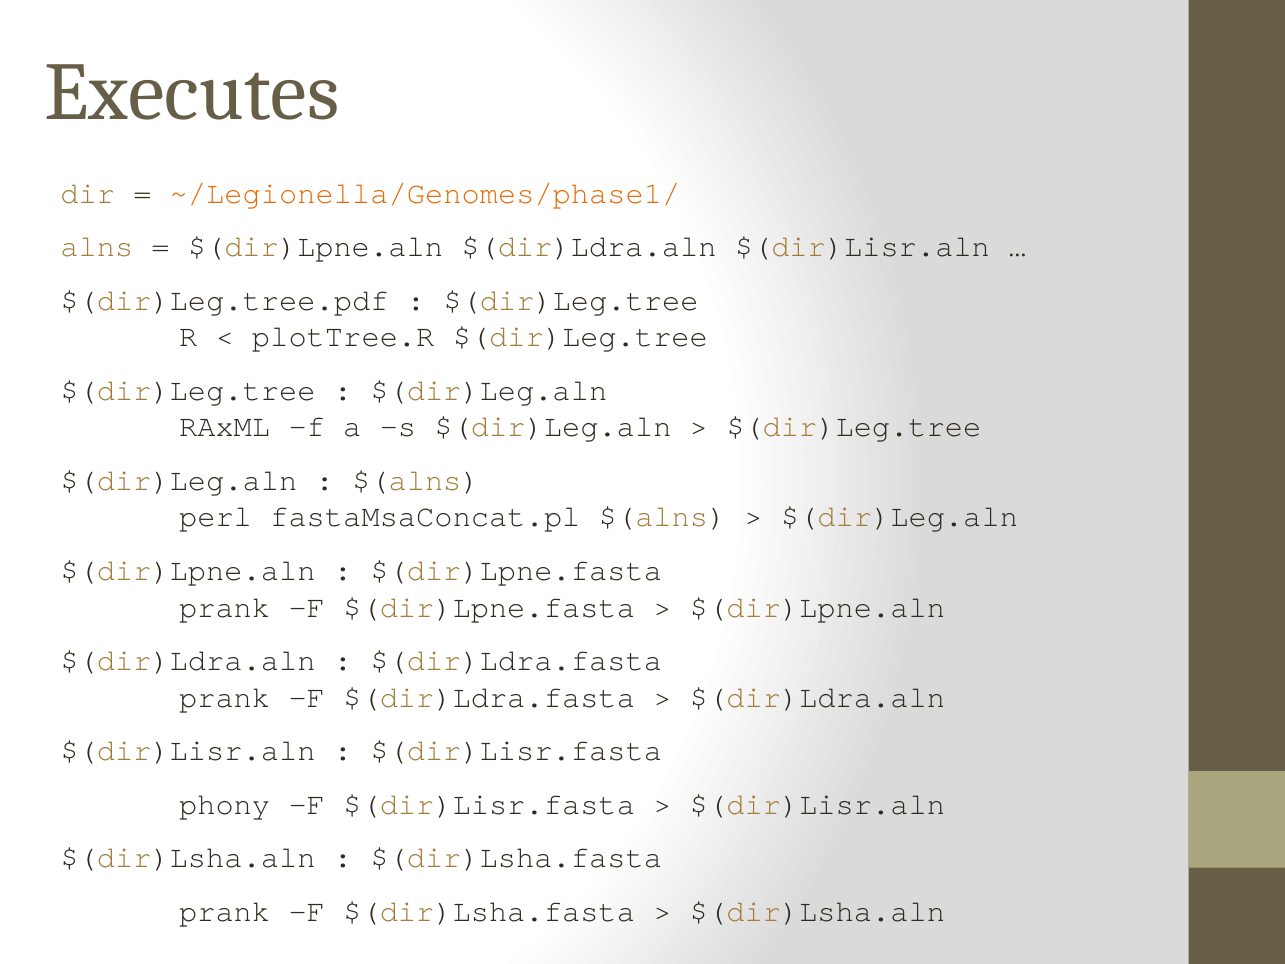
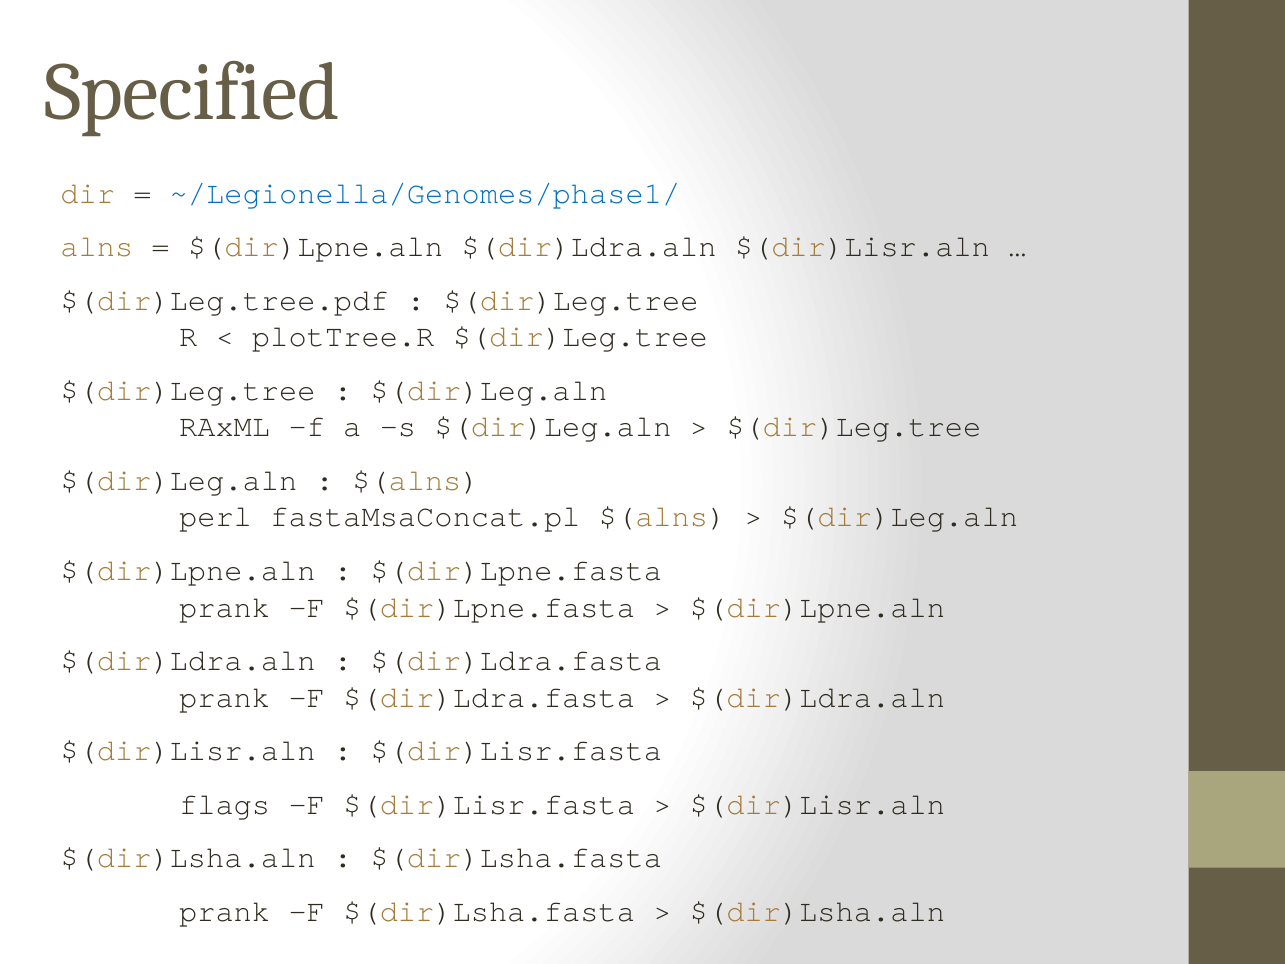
Executes: Executes -> Specified (192, 92)
~/Legionella/Genomes/phase1/ colour: orange -> blue (425, 193)
phony: phony -> flags (225, 804)
